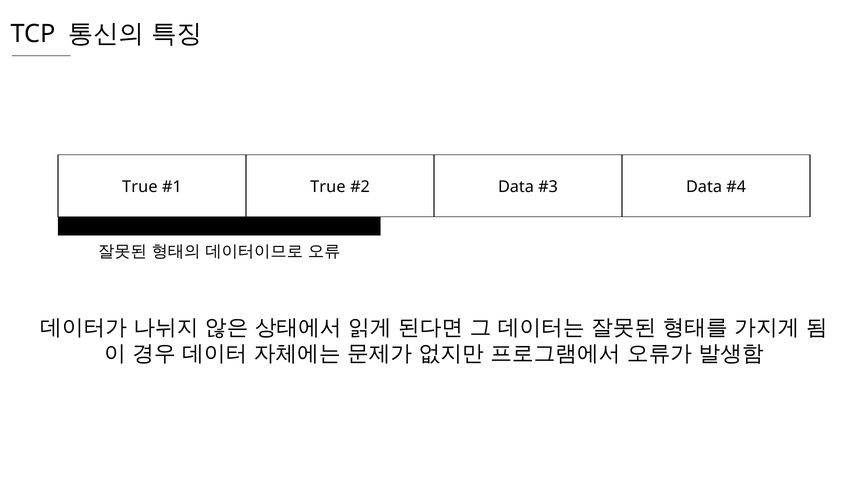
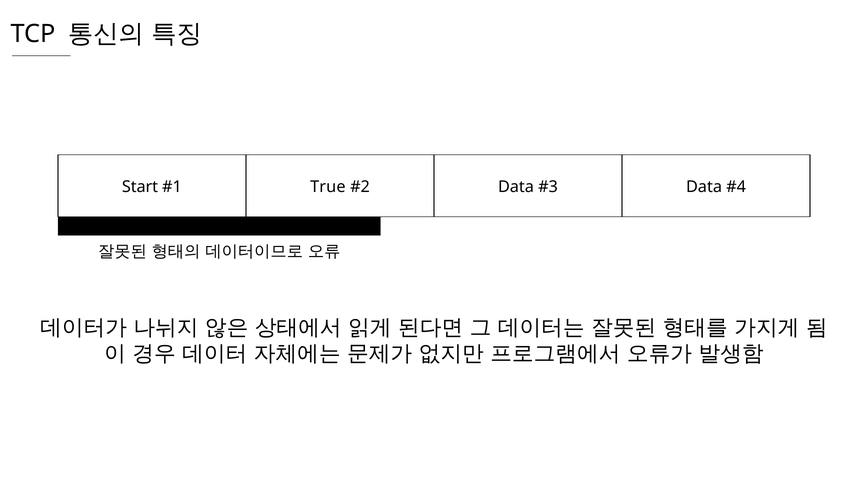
True: True -> Start (140, 187)
